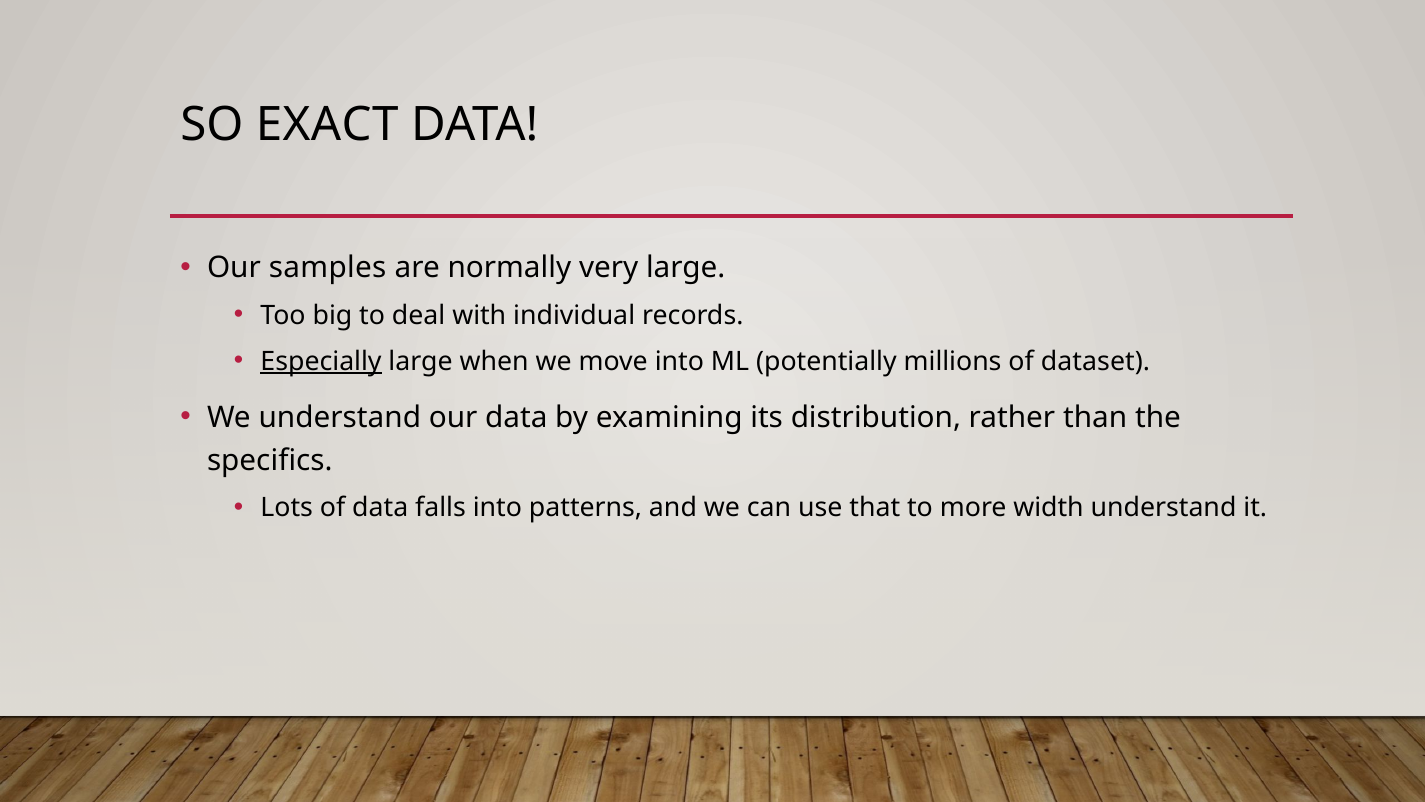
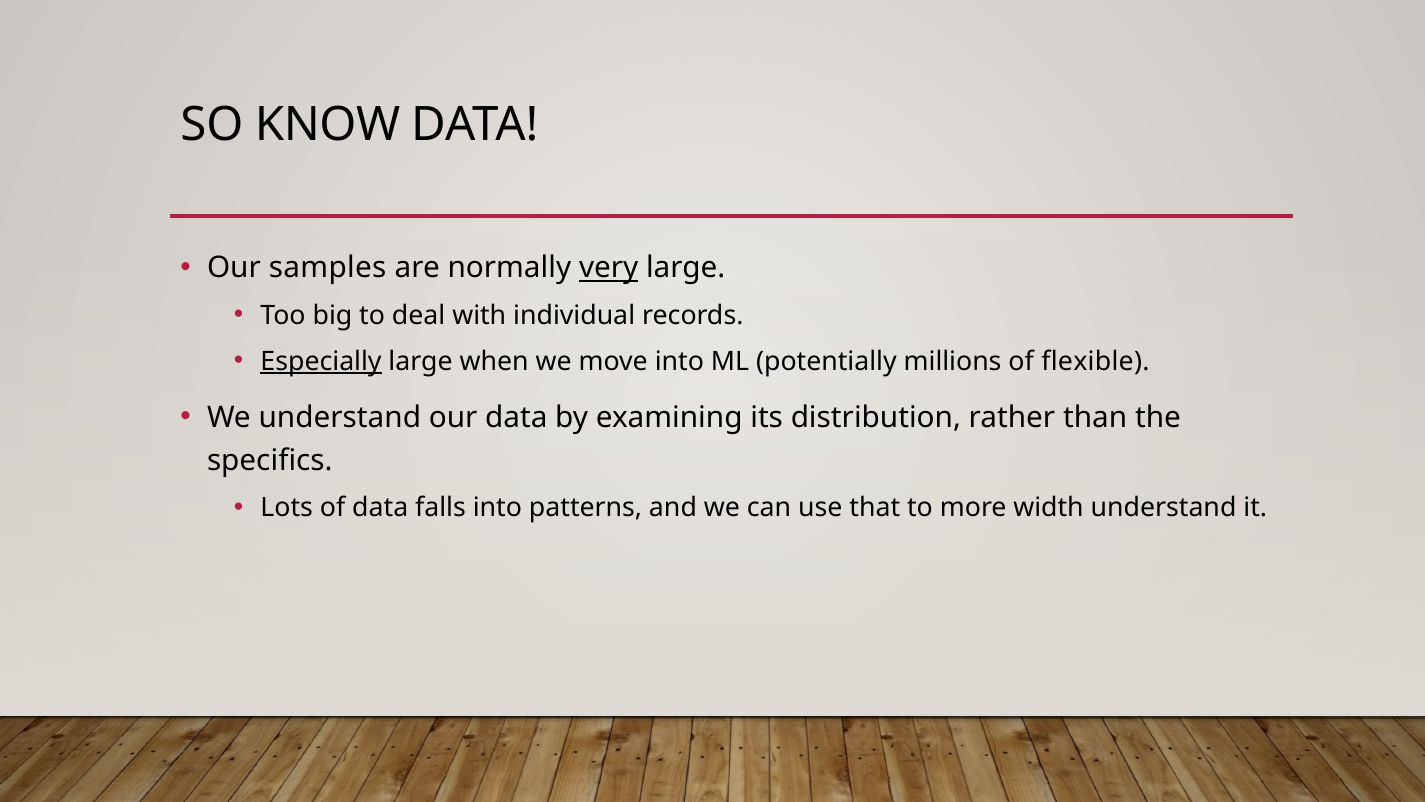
EXACT: EXACT -> KNOW (328, 125)
very underline: none -> present (609, 268)
dataset: dataset -> flexible (1095, 361)
